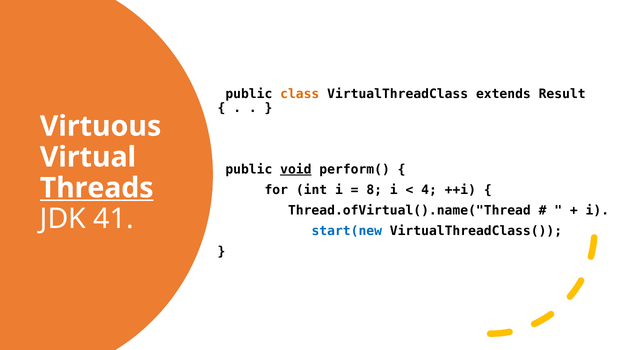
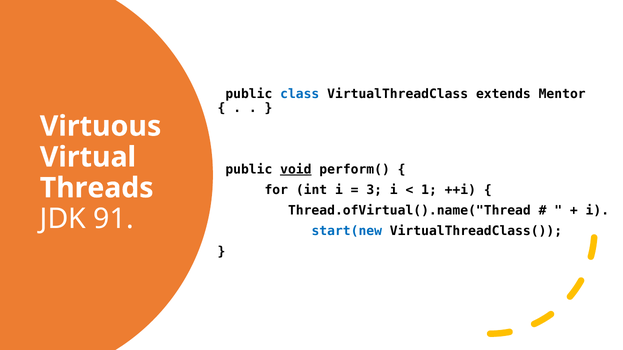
class colour: orange -> blue (300, 94)
Result: Result -> Mentor (562, 94)
Threads underline: present -> none (97, 188)
8: 8 -> 3 (374, 190)
4: 4 -> 1 (429, 190)
41: 41 -> 91 (114, 219)
